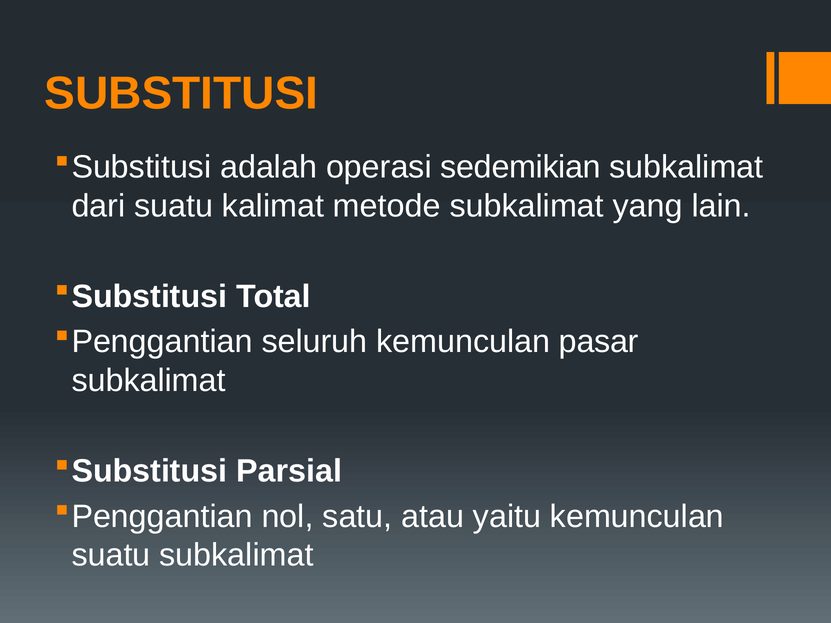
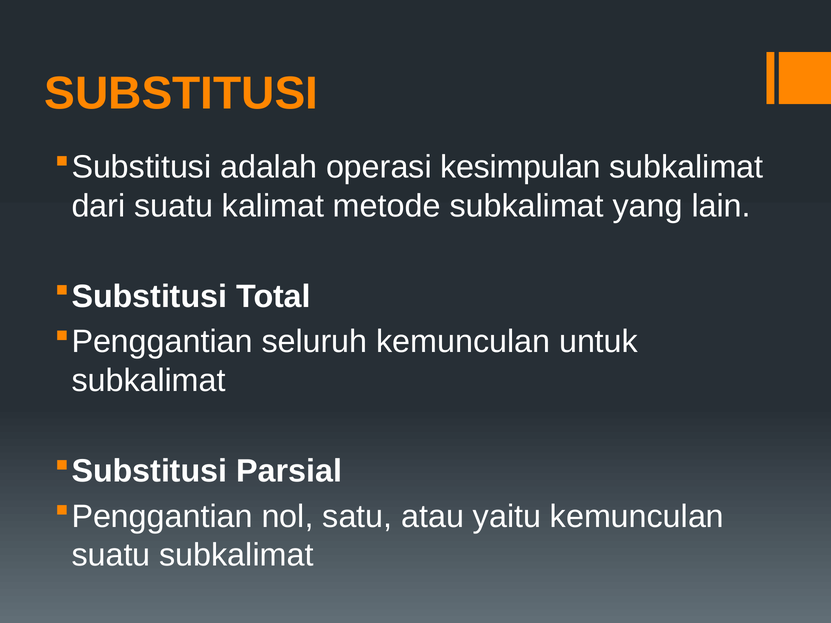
sedemikian: sedemikian -> kesimpulan (521, 167)
pasar: pasar -> untuk (599, 342)
